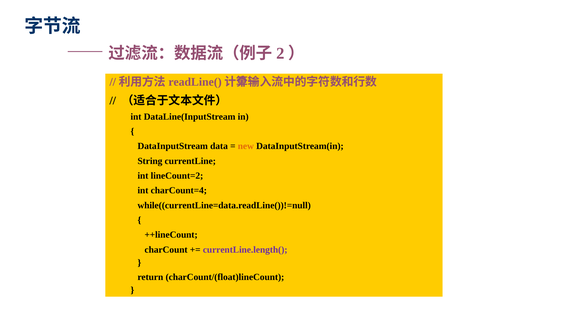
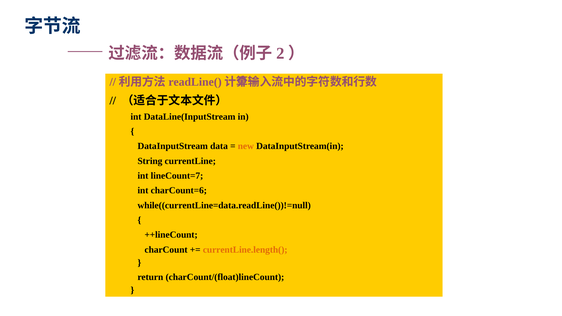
lineCount=2: lineCount=2 -> lineCount=7 (177, 176)
charCount=4: charCount=4 -> charCount=6 (179, 191)
currentLine.length( colour: purple -> orange (245, 250)
